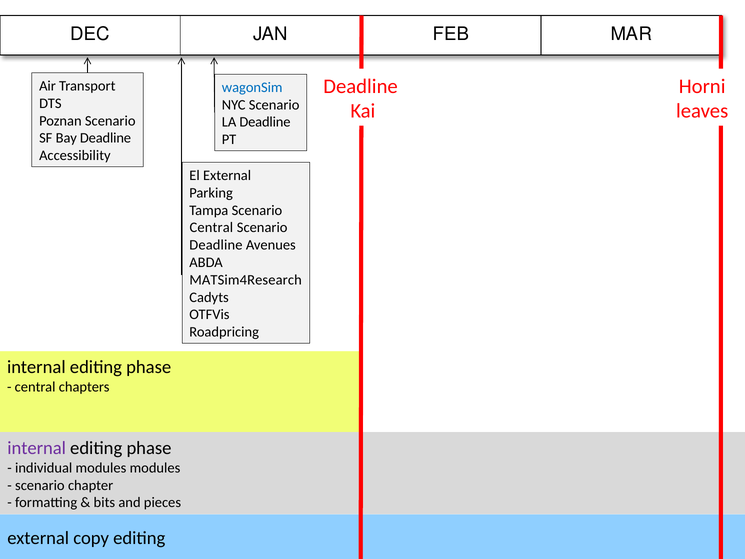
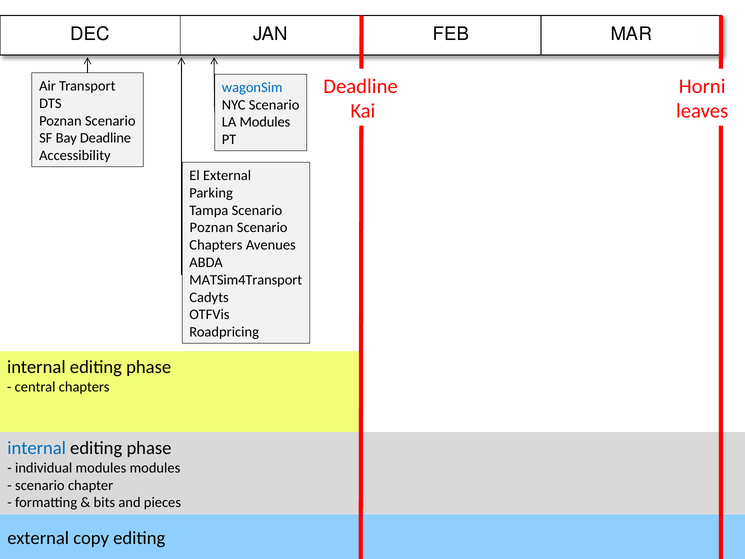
LA Deadline: Deadline -> Modules (265, 122)
Central: Central -> Poznan (211, 228)
Deadline: Deadline -> Chapters (216, 245)
MATSim4Research: MATSim4Research -> MATSim4Transport (246, 280)
internal colour: purple -> blue (37, 448)
